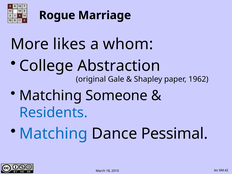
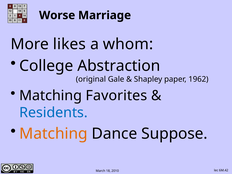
Rogue: Rogue -> Worse (57, 15)
Someone: Someone -> Favorites (116, 96)
Matching colour: blue -> orange (53, 134)
Pessimal: Pessimal -> Suppose (174, 134)
